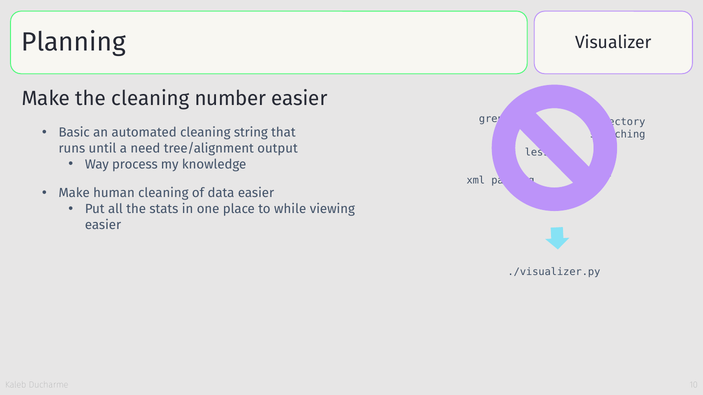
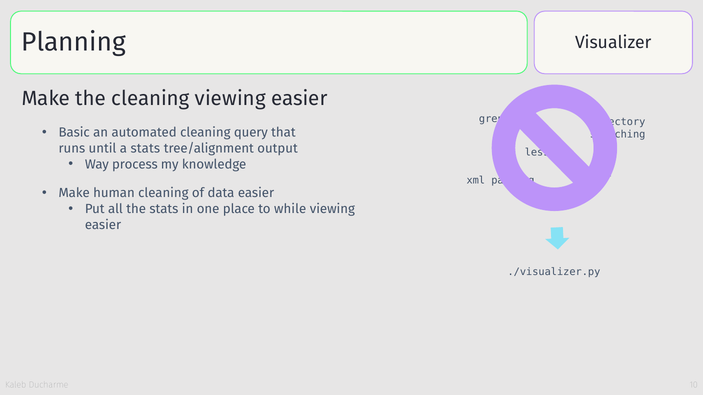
cleaning number: number -> viewing (230, 99)
string: string -> query (251, 133)
a need: need -> stats (145, 149)
